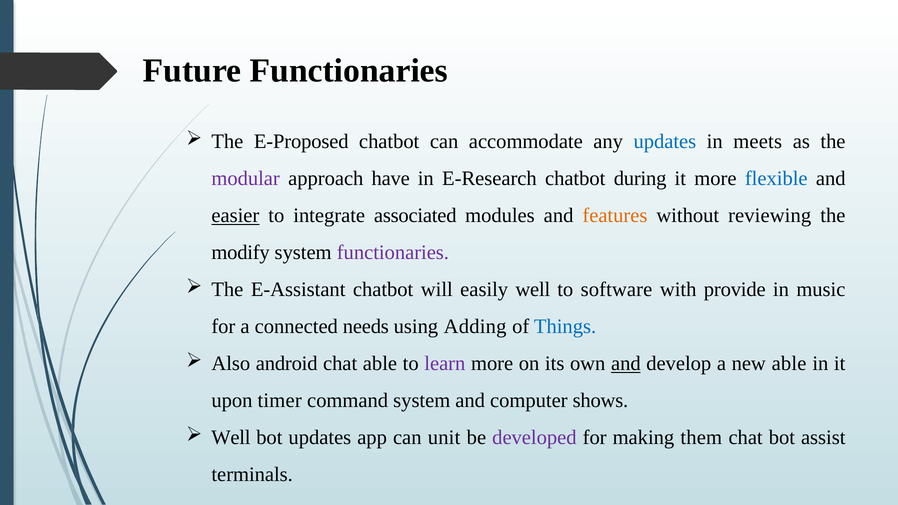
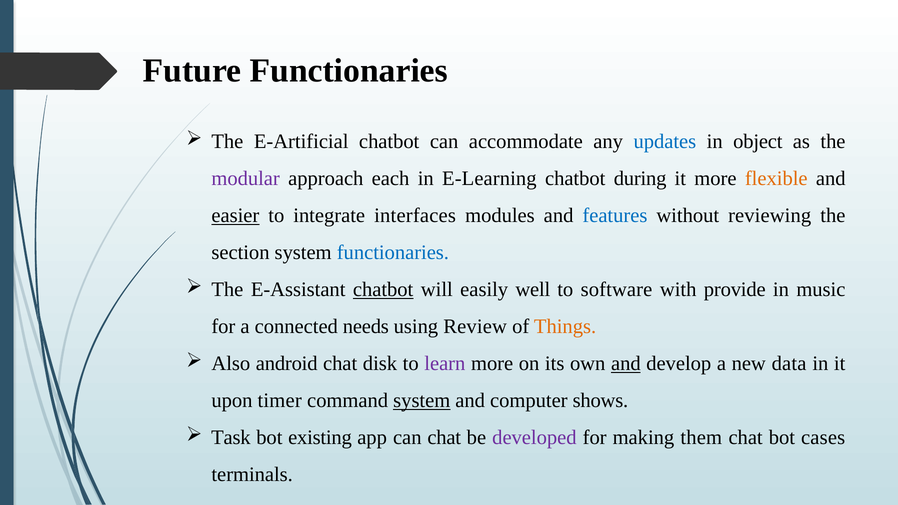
E-Proposed: E-Proposed -> E-Artificial (301, 142)
meets: meets -> object (758, 142)
have: have -> each (391, 179)
E-Research: E-Research -> E-Learning (489, 179)
flexible colour: blue -> orange (776, 179)
associated: associated -> interfaces (415, 216)
features colour: orange -> blue (615, 216)
modify: modify -> section (241, 253)
functionaries colour: purple -> blue (393, 253)
chatbot underline: none -> present (383, 290)
Adding: Adding -> Review (475, 327)
Things colour: blue -> orange (565, 327)
chat able: able -> disk (380, 364)
new able: able -> data (789, 364)
system underline: none -> present (422, 401)
Well: Well -> Task (231, 438)
bot updates: updates -> existing (320, 438)
can unit: unit -> chat (444, 438)
assist: assist -> cases (823, 438)
